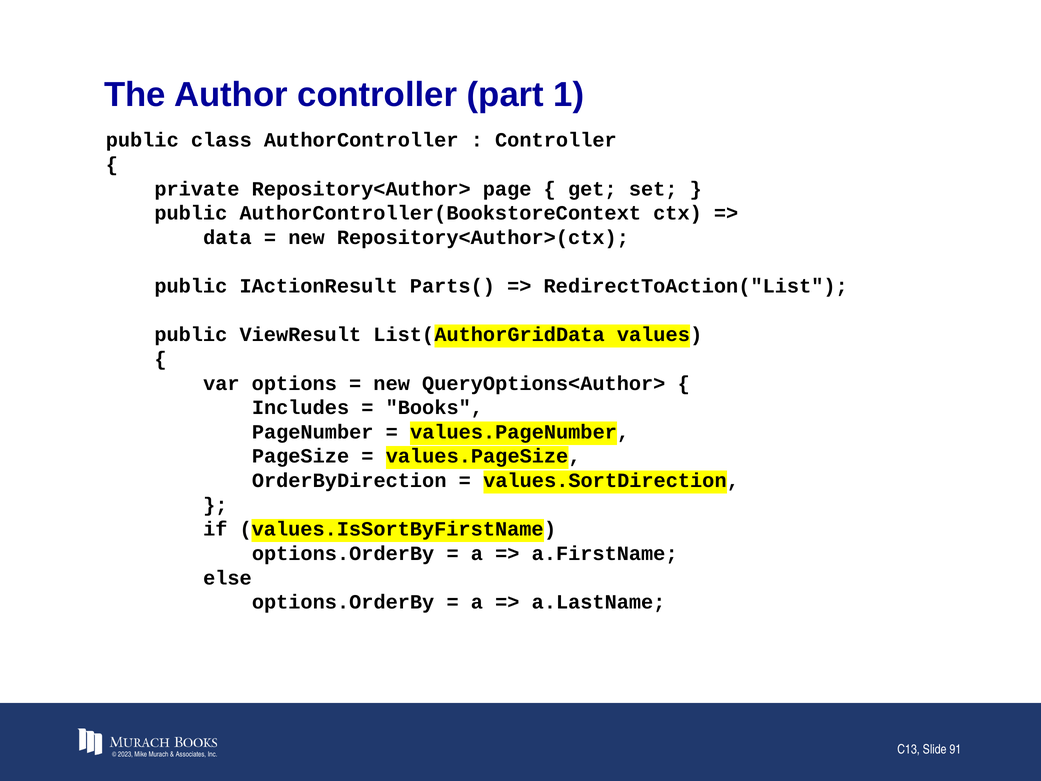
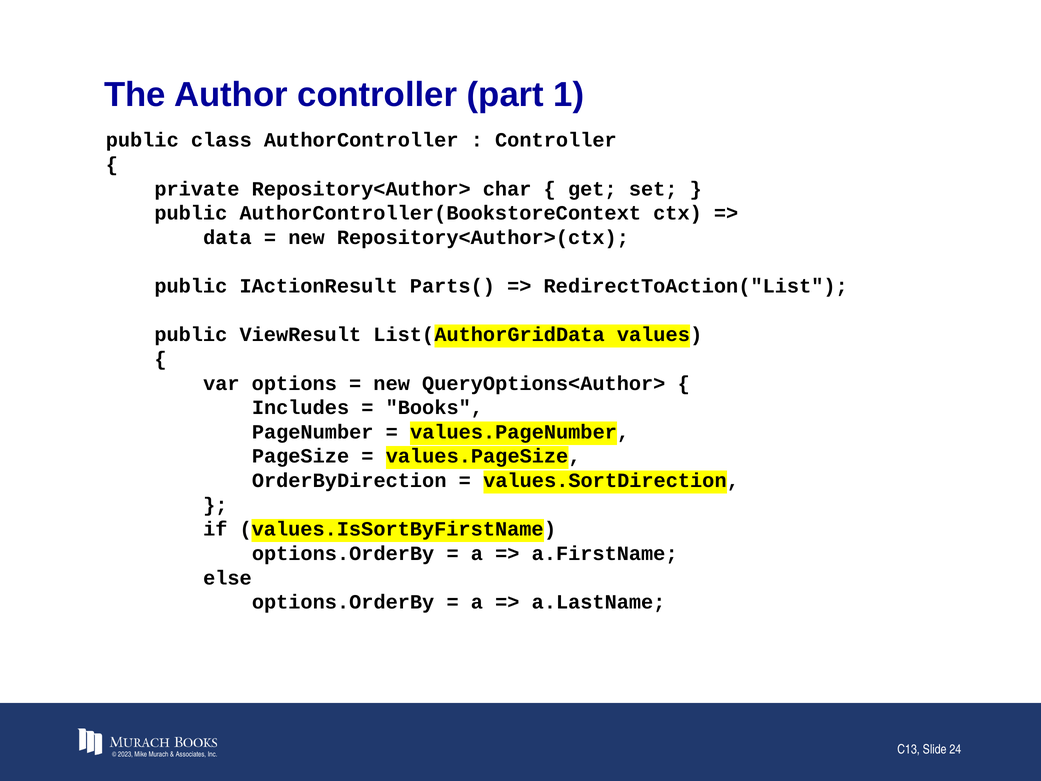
page: page -> char (507, 189)
91: 91 -> 24 (955, 749)
